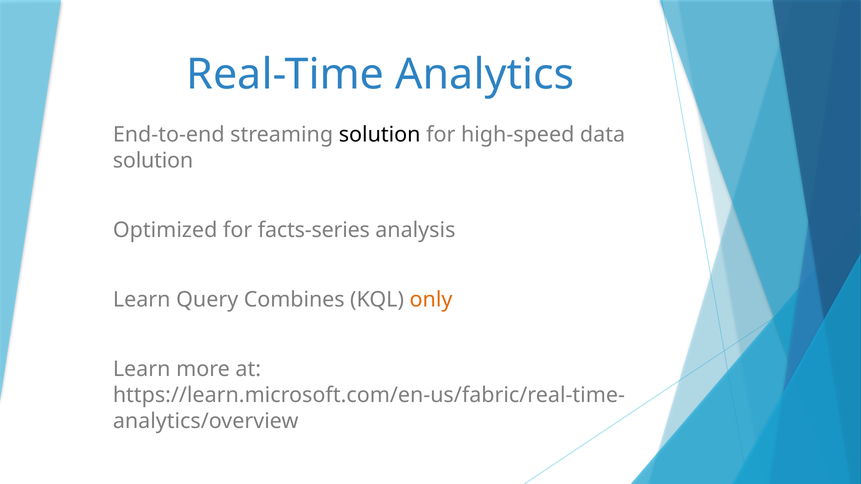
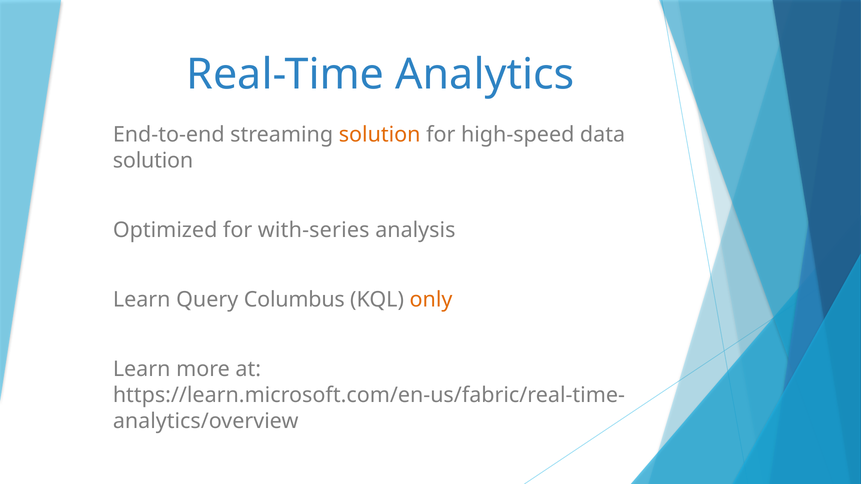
solution colour: black -> orange (380, 135)
facts-series: facts-series -> with-series (314, 230)
Combines: Combines -> Columbus (294, 300)
